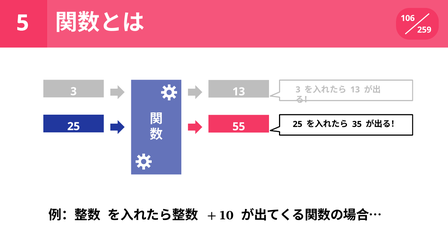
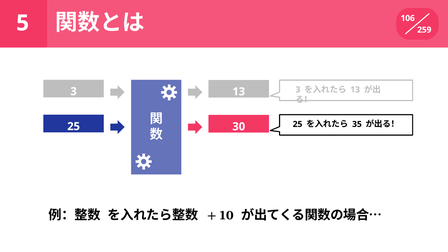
55: 55 -> 30 (239, 127)
